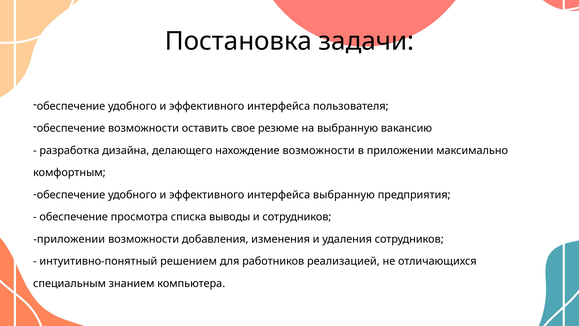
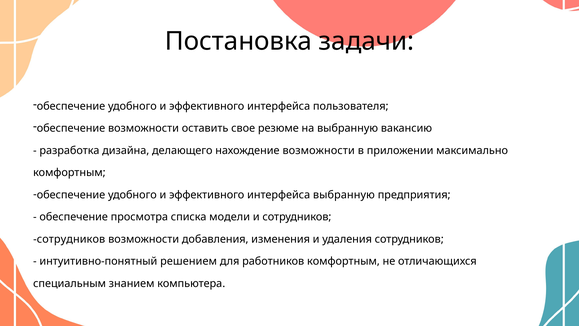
выводы: выводы -> модели (230, 217)
приложении: приложении -> сотрудников (69, 239)
работников реализацией: реализацией -> комфортным (343, 261)
